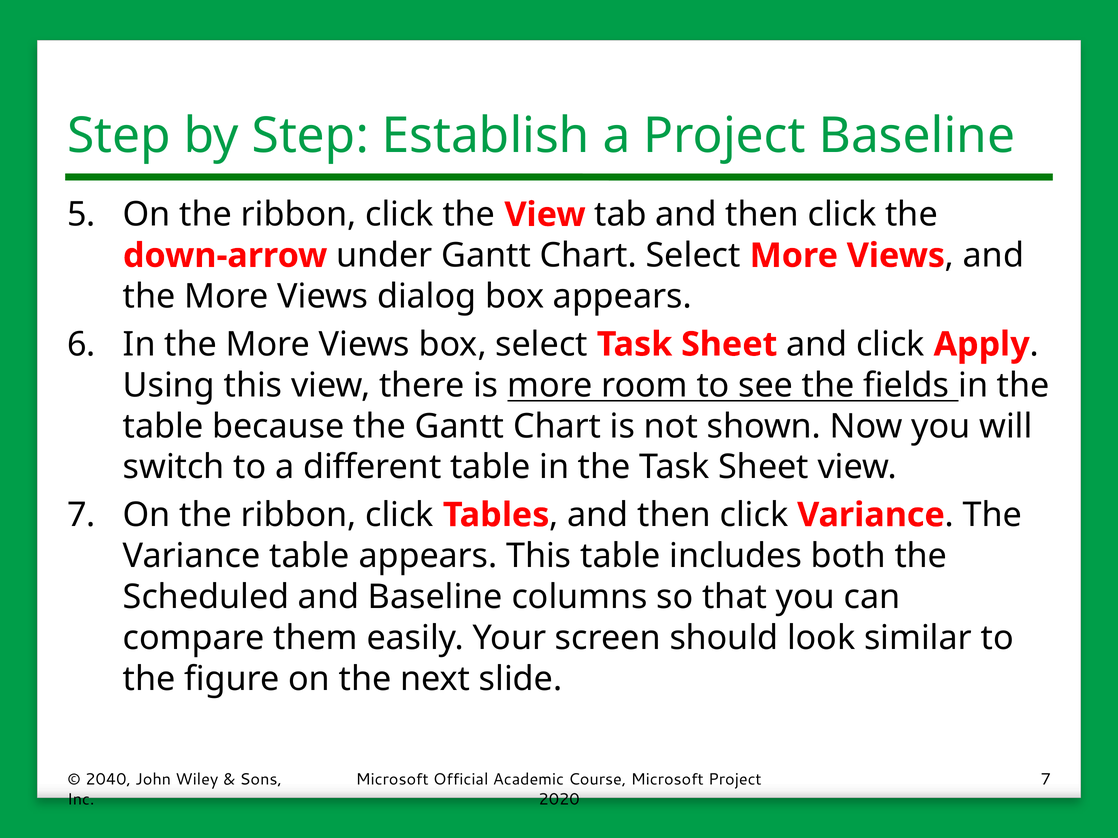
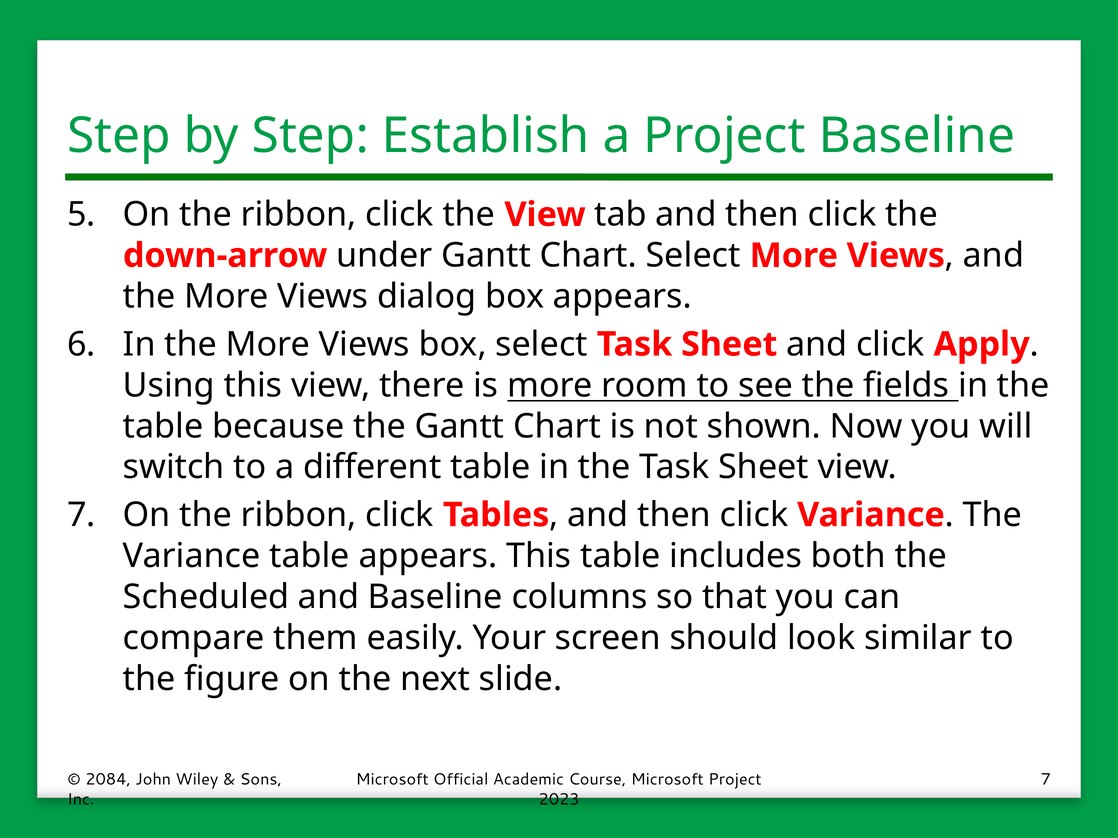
2040: 2040 -> 2084 (108, 780)
2020: 2020 -> 2023 (559, 800)
